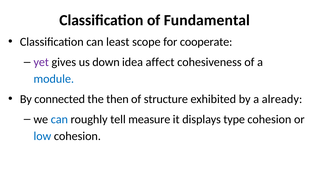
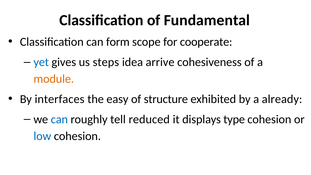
least: least -> form (118, 42)
yet colour: purple -> blue (41, 62)
down: down -> steps (106, 62)
affect: affect -> arrive (160, 62)
module colour: blue -> orange (54, 79)
connected: connected -> interfaces (60, 99)
then: then -> easy (117, 99)
measure: measure -> reduced (149, 119)
